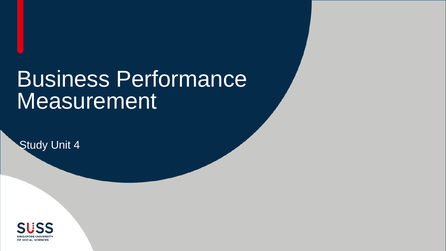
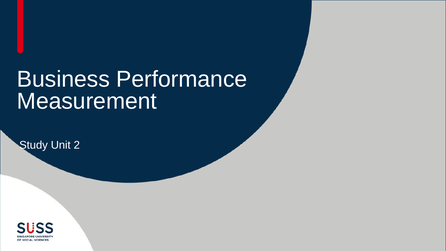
4: 4 -> 2 (77, 145)
